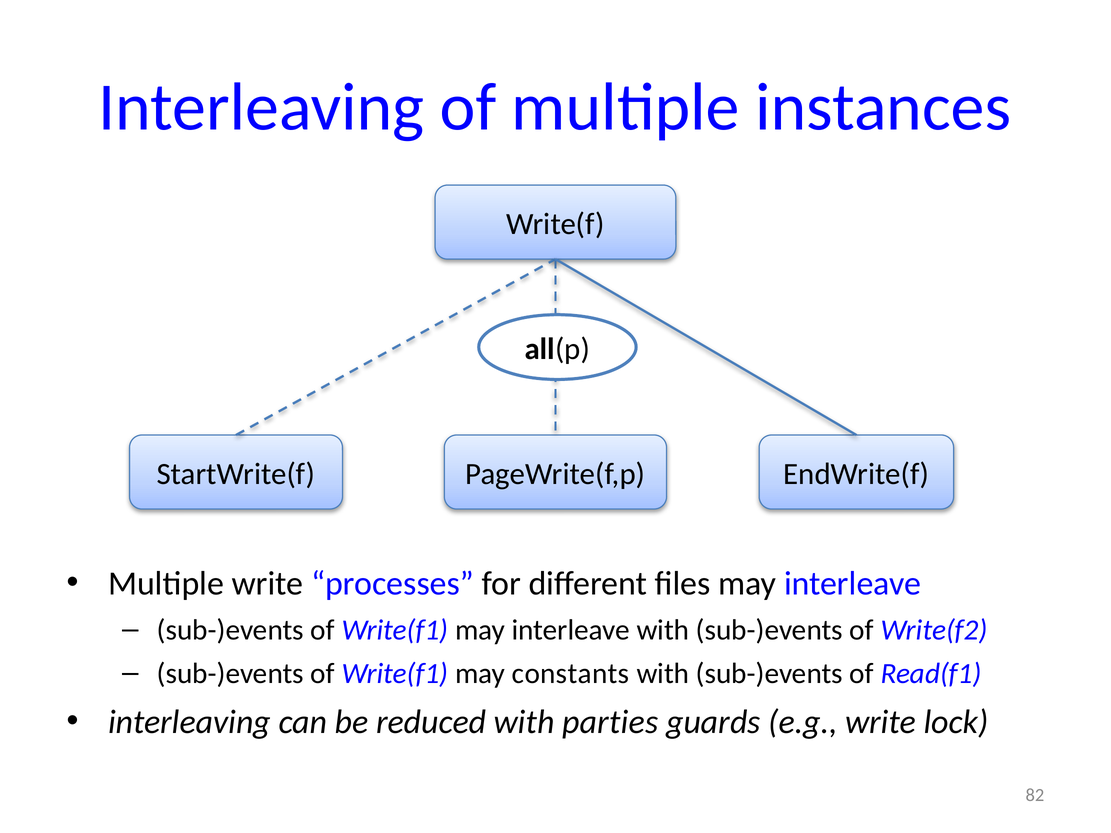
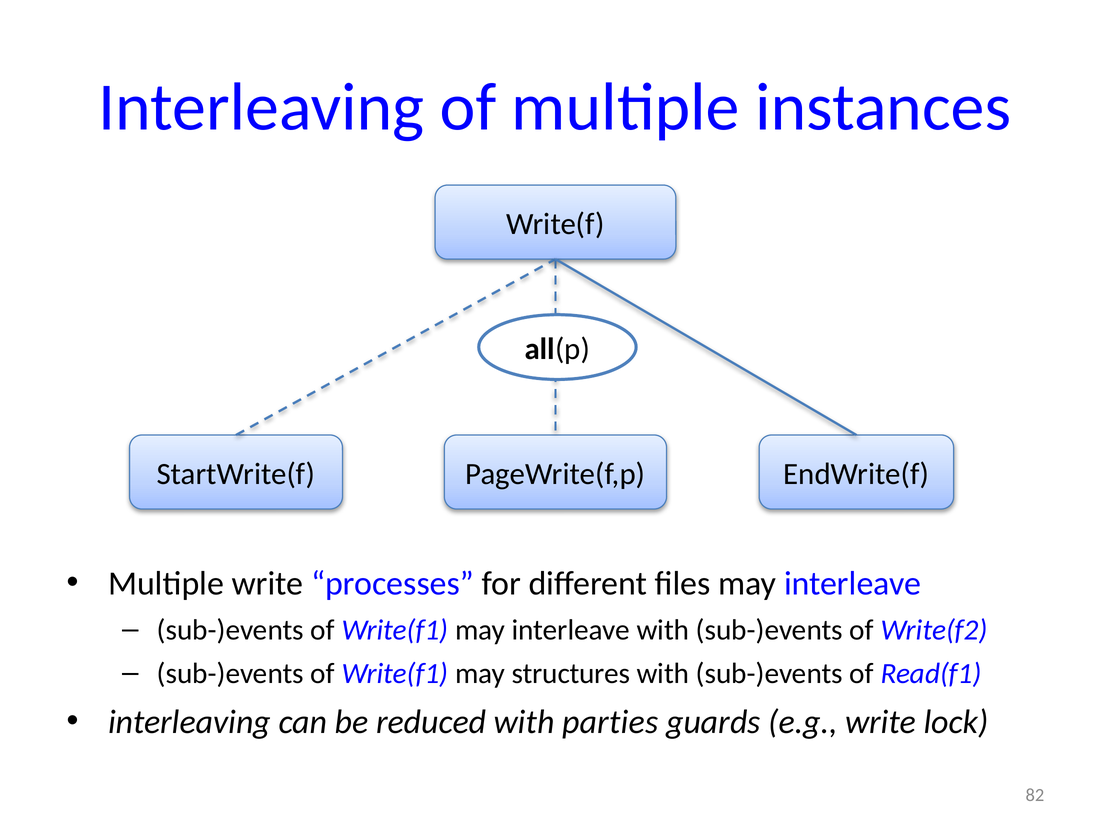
constants: constants -> structures (571, 674)
